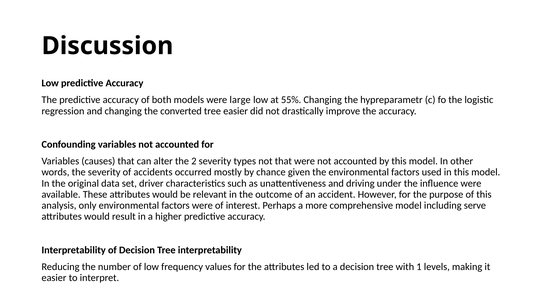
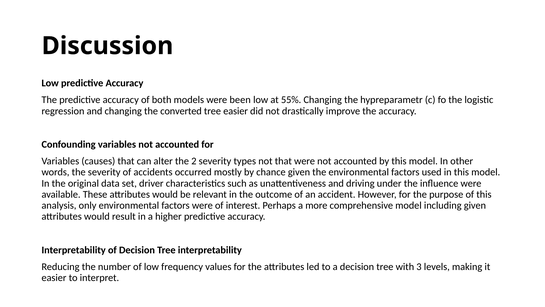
large: large -> been (240, 100)
including serve: serve -> given (475, 205)
1: 1 -> 3 (419, 266)
